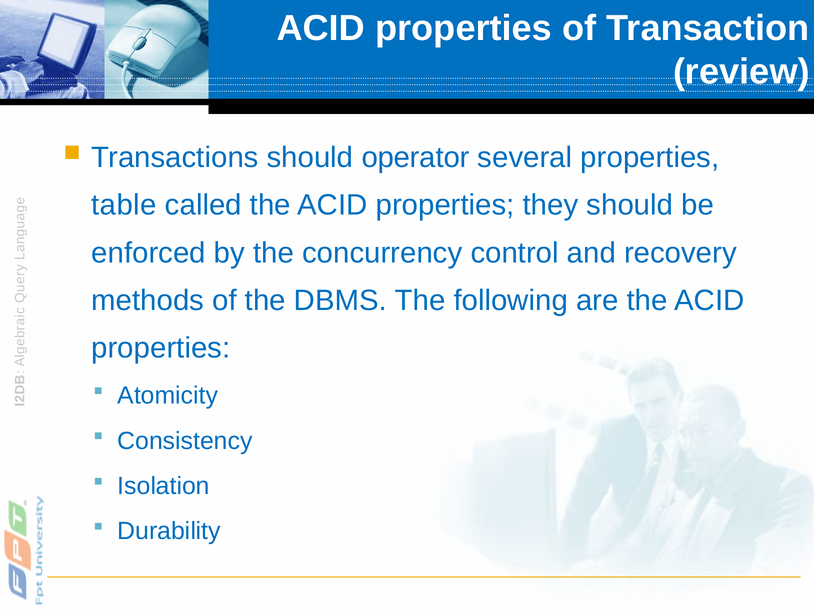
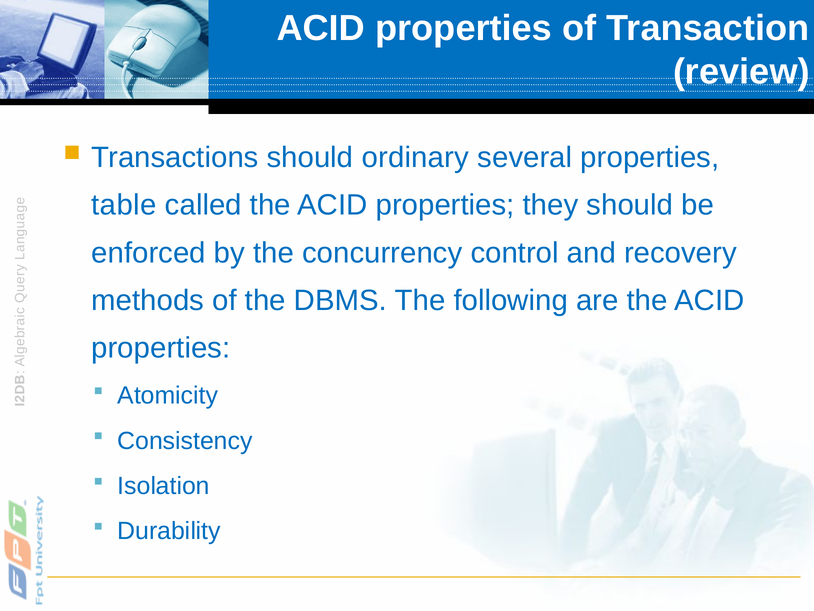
operator: operator -> ordinary (415, 157)
